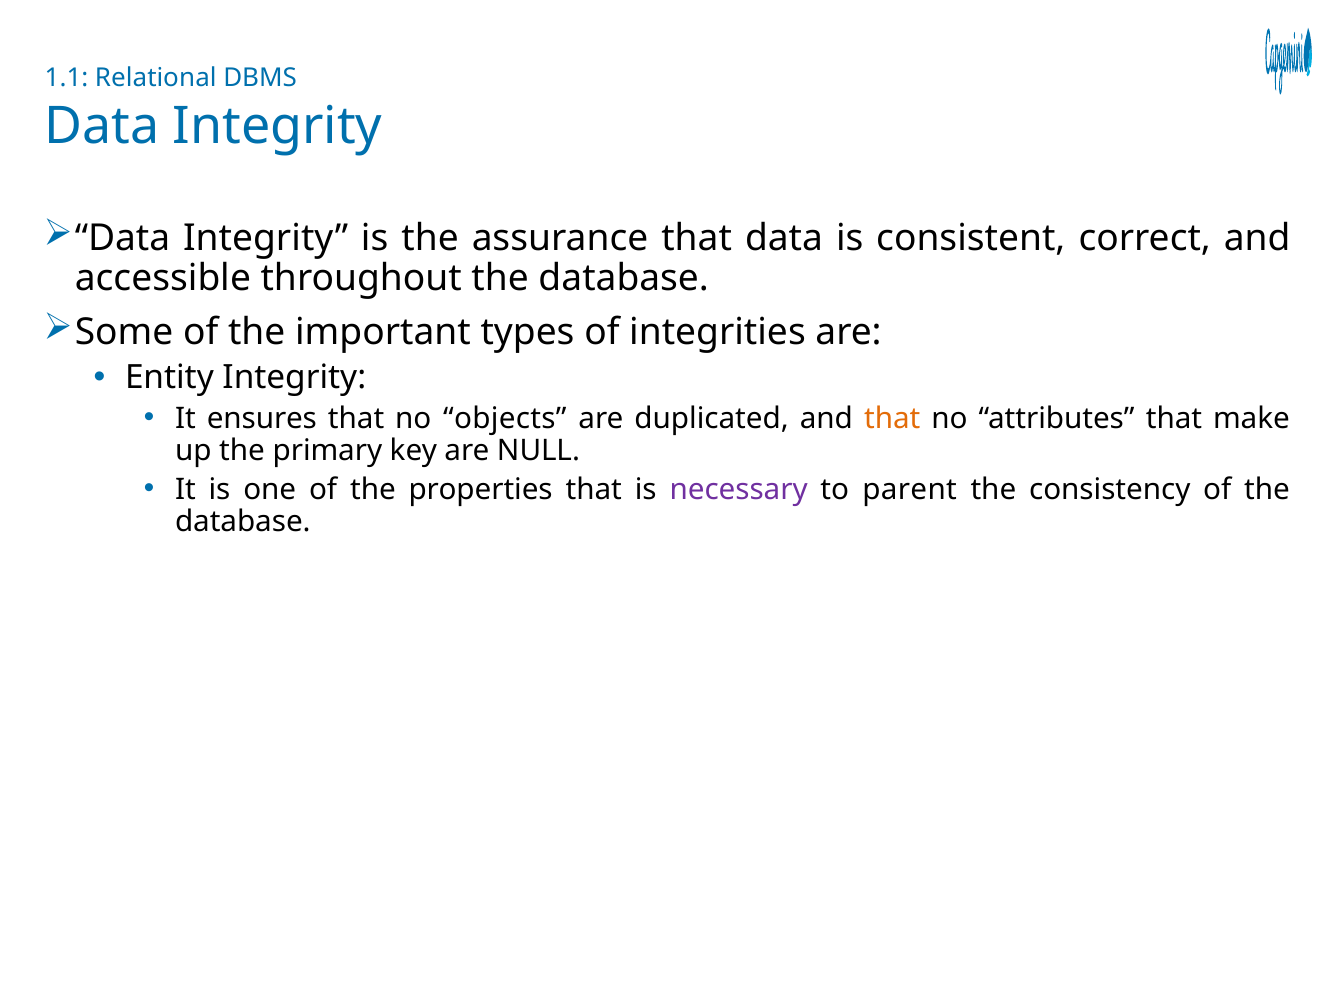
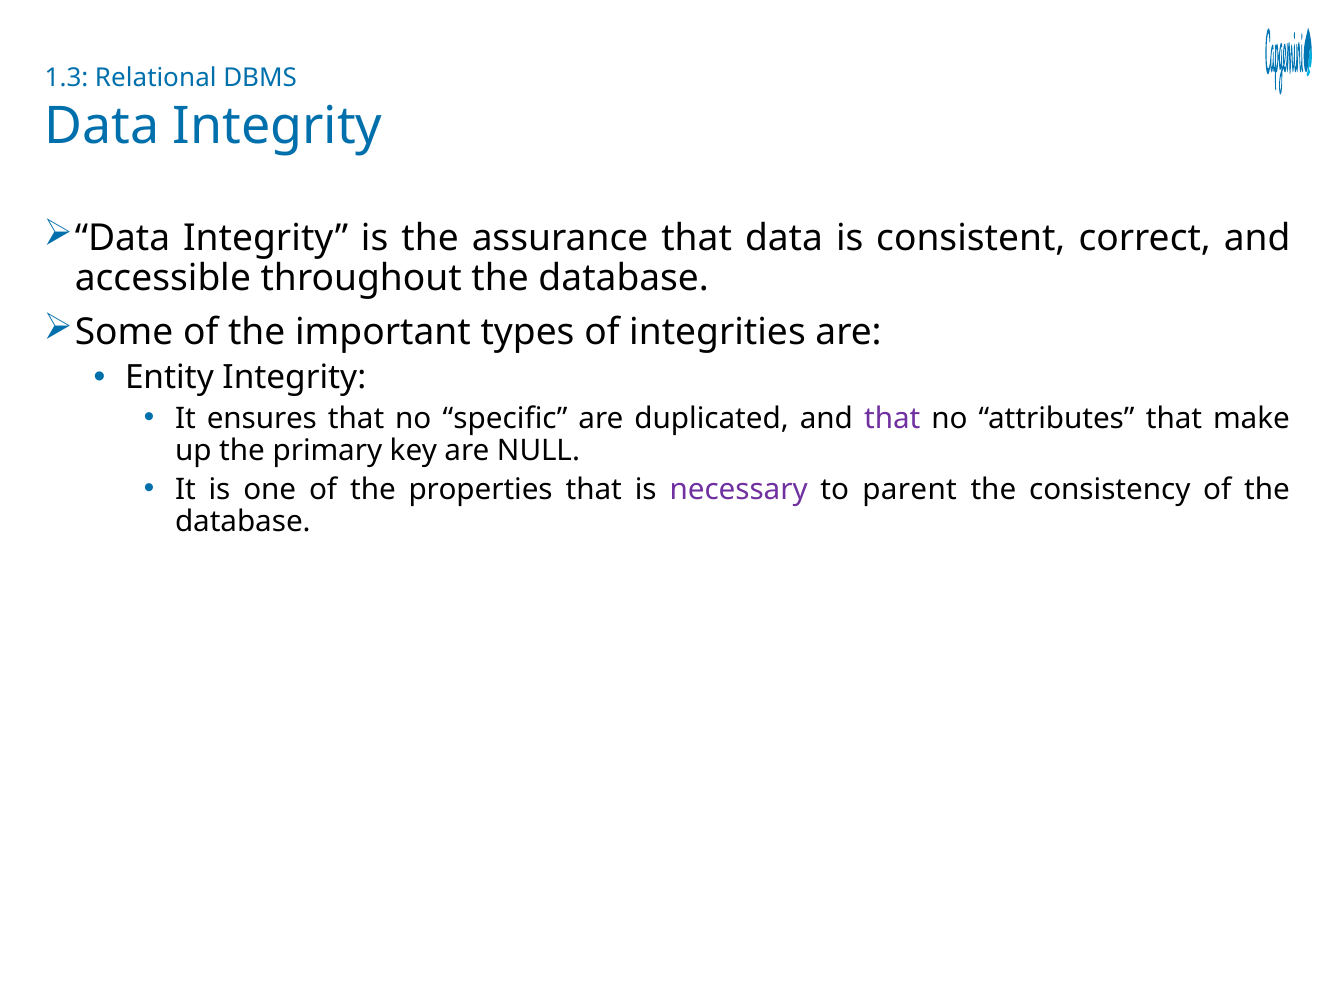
1.1: 1.1 -> 1.3 (67, 78)
objects: objects -> specific (505, 418)
that colour: orange -> purple (892, 418)
